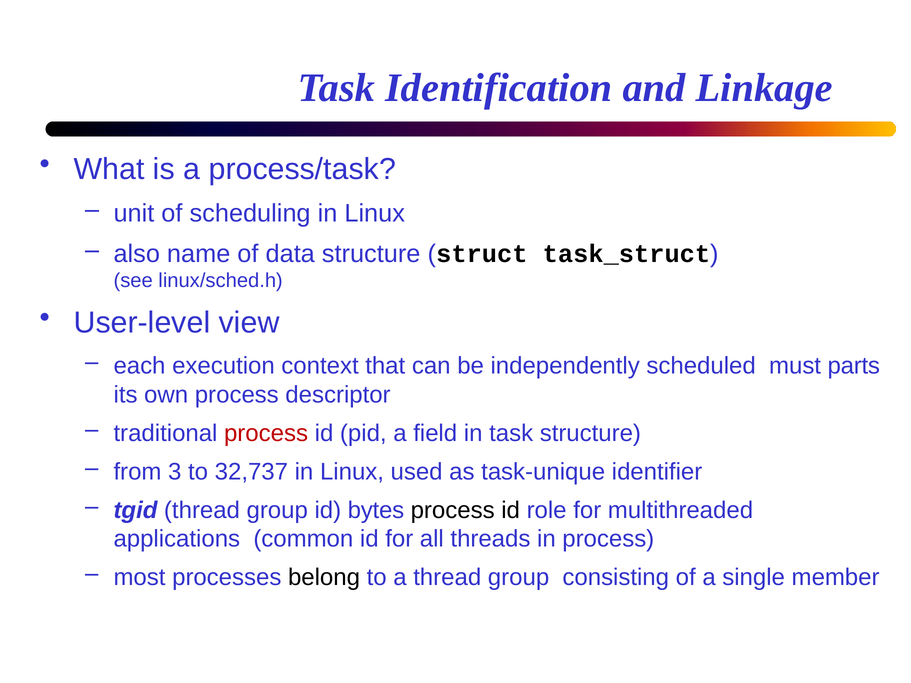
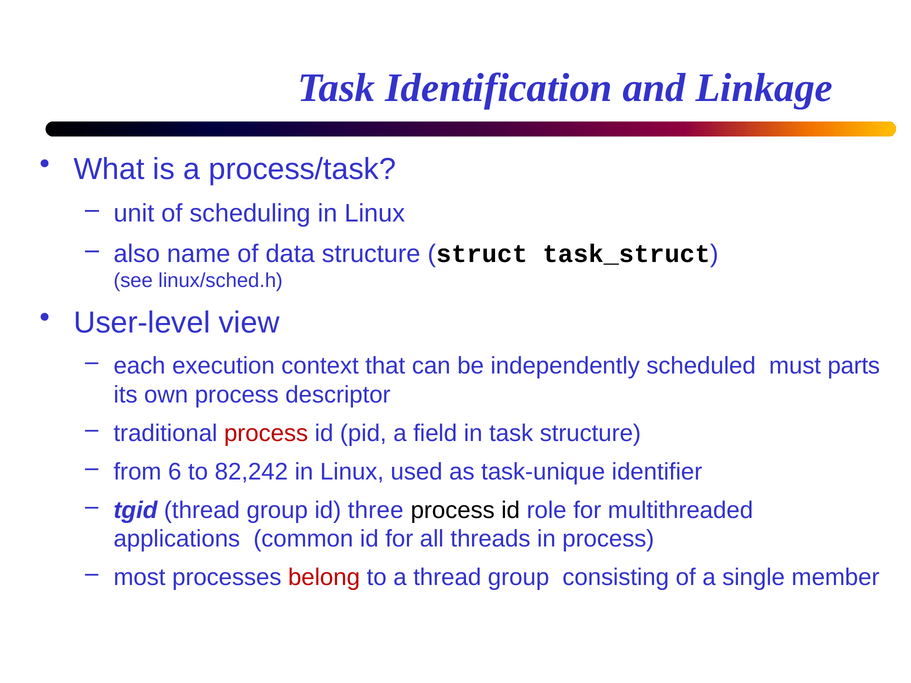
3: 3 -> 6 (175, 472)
32,737: 32,737 -> 82,242 (251, 472)
bytes: bytes -> three (376, 510)
belong colour: black -> red (324, 578)
